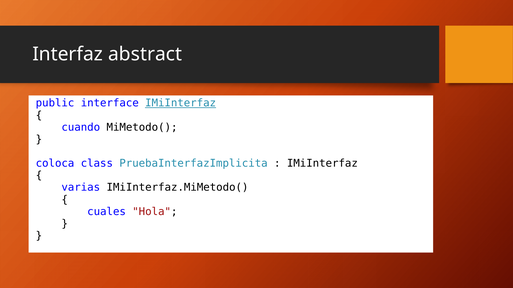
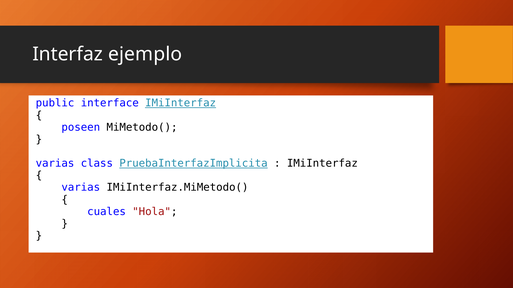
abstract: abstract -> ejemplo (145, 54)
cuando: cuando -> poseen (81, 127)
coloca: coloca -> varias (55, 164)
PruebaInterfazImplicita underline: none -> present (194, 164)
